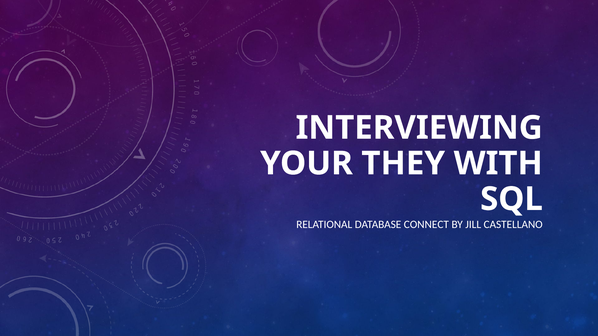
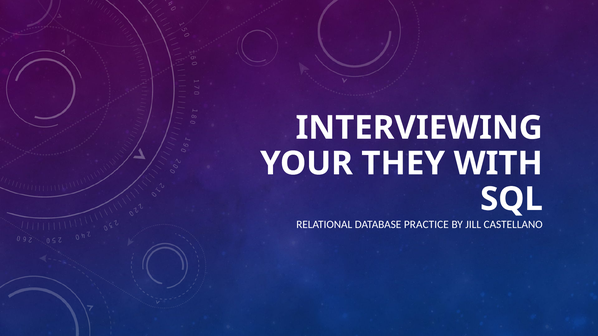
CONNECT: CONNECT -> PRACTICE (426, 225)
